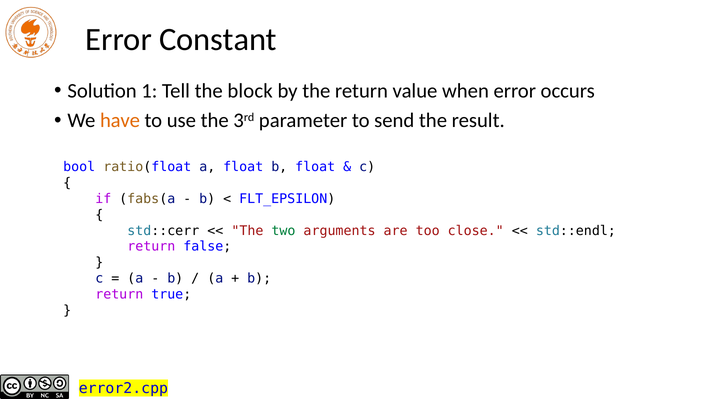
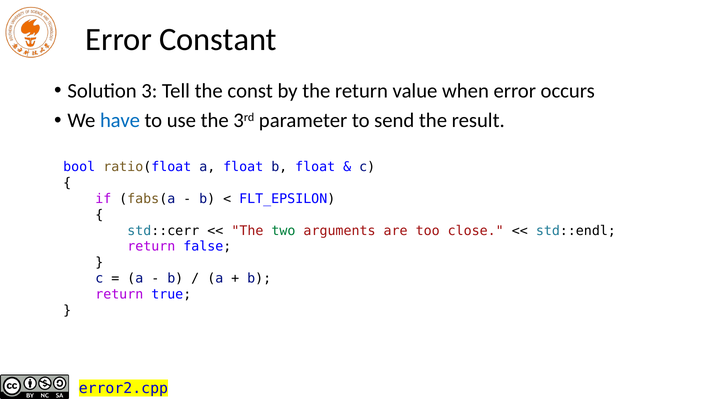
1: 1 -> 3 (149, 91)
block: block -> const (250, 91)
have colour: orange -> blue (120, 121)
